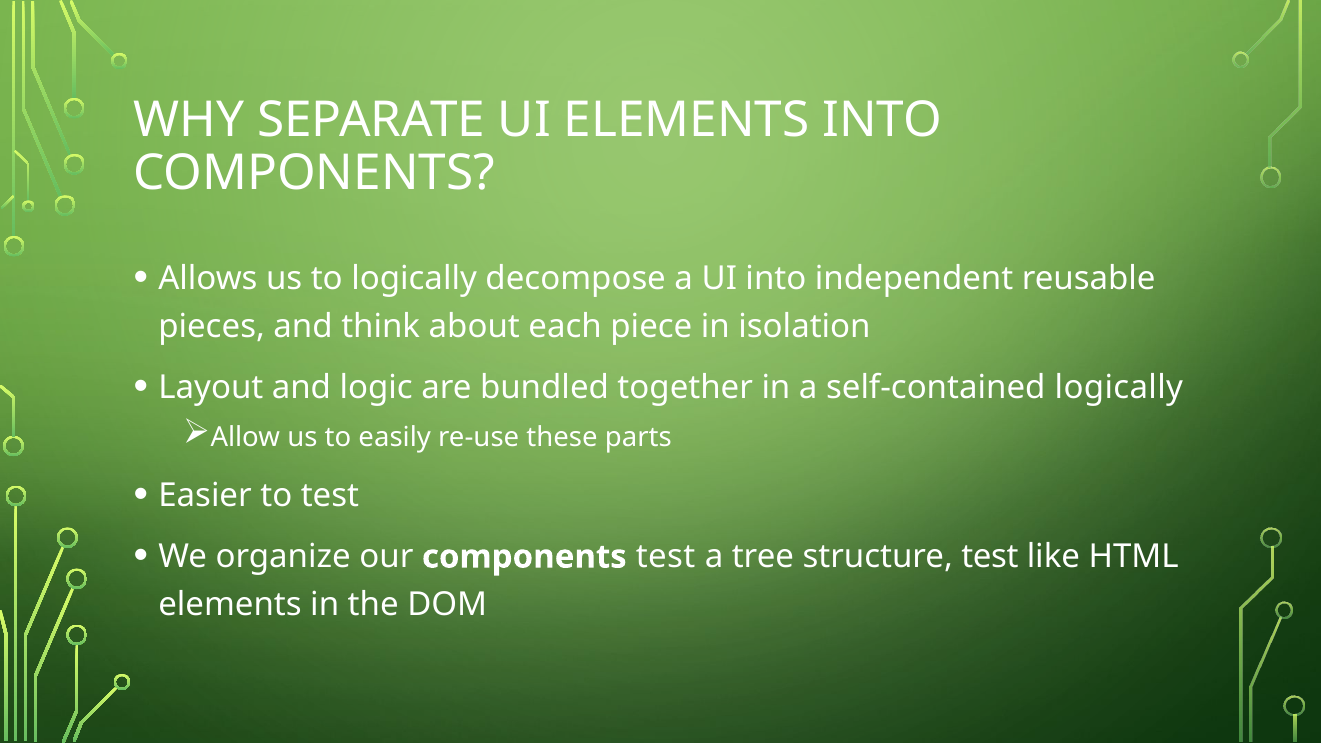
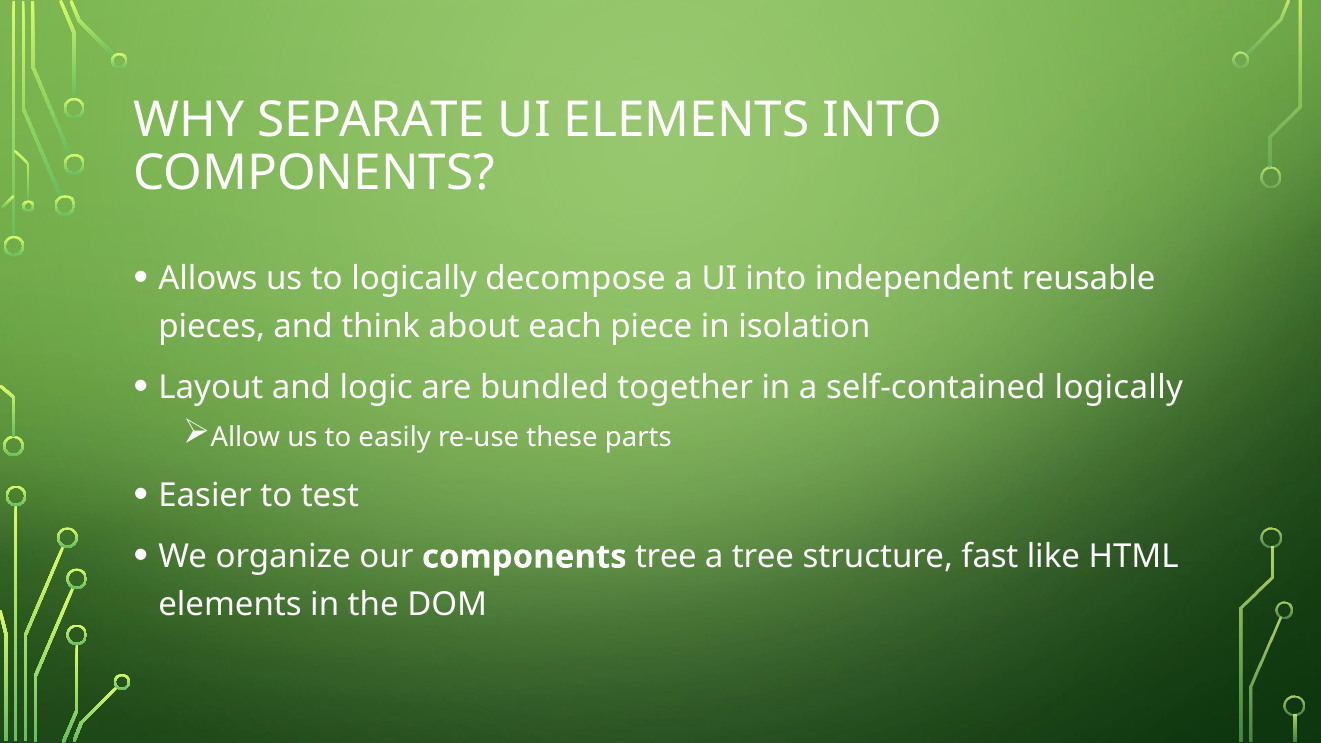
components test: test -> tree (666, 557)
structure test: test -> fast (990, 557)
